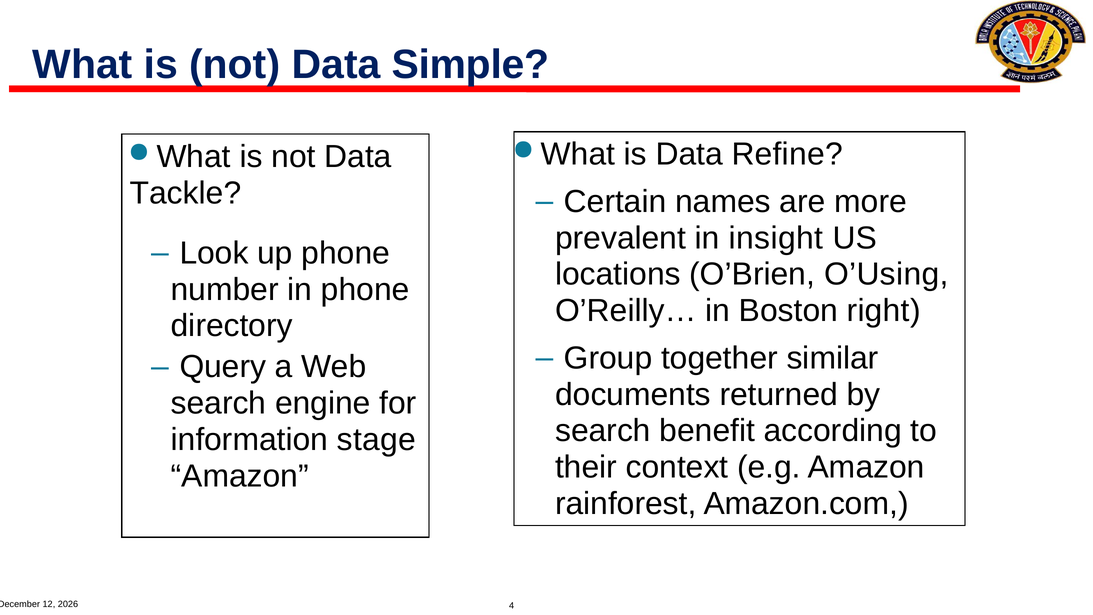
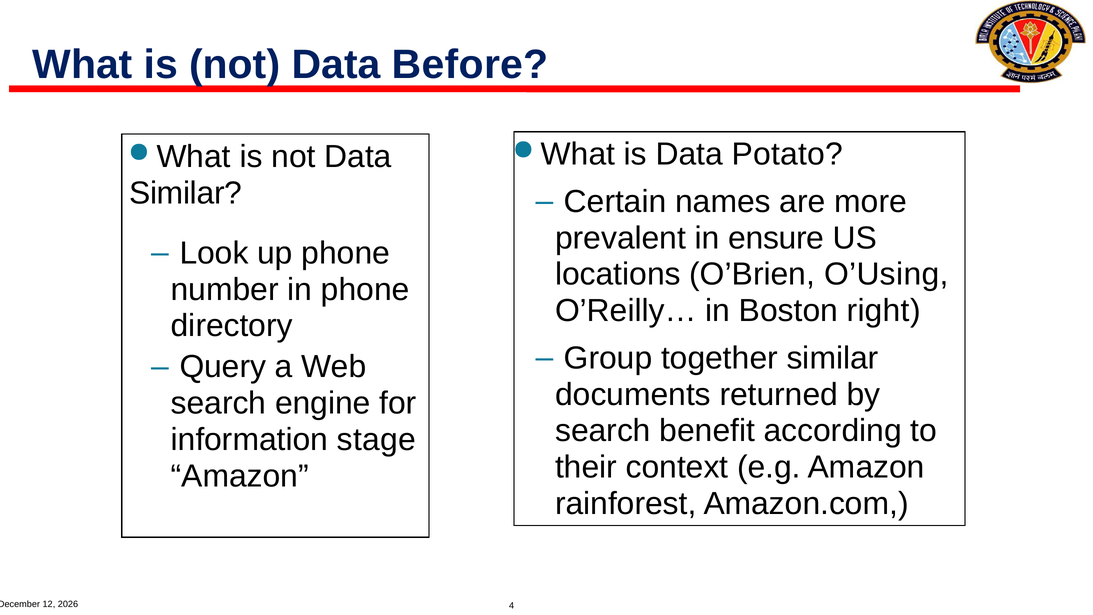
Simple: Simple -> Before (470, 65)
Refine: Refine -> Potato (787, 154)
Tackle: Tackle -> Similar (186, 193)
insight: insight -> ensure (776, 238)
